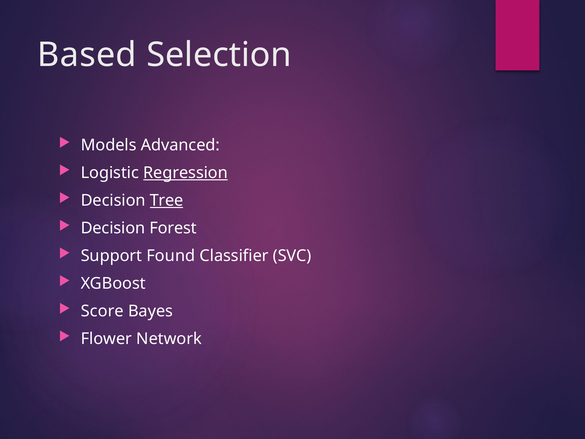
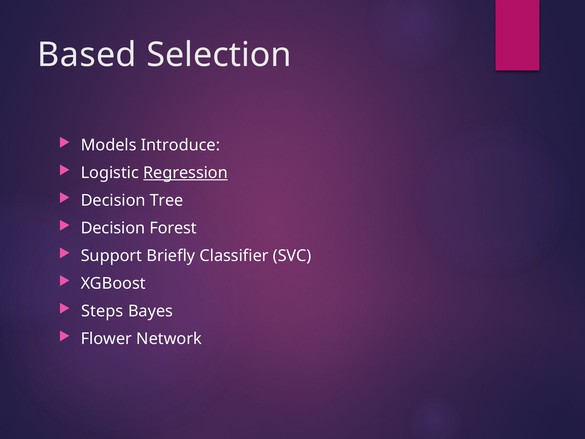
Advanced: Advanced -> Introduce (180, 145)
Tree underline: present -> none (167, 200)
Found: Found -> Briefly (171, 256)
Score: Score -> Steps (102, 311)
